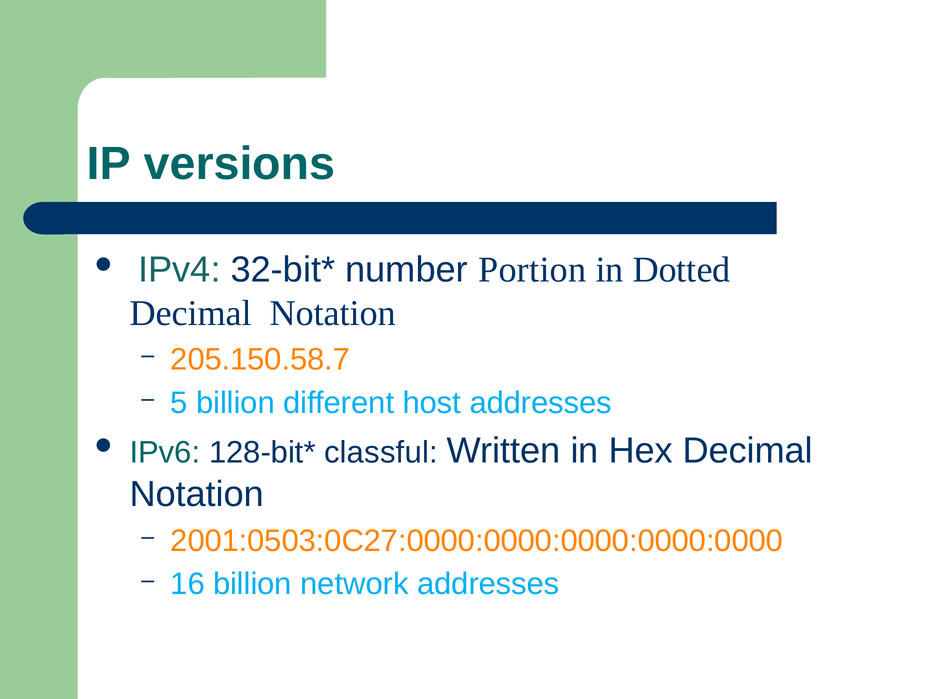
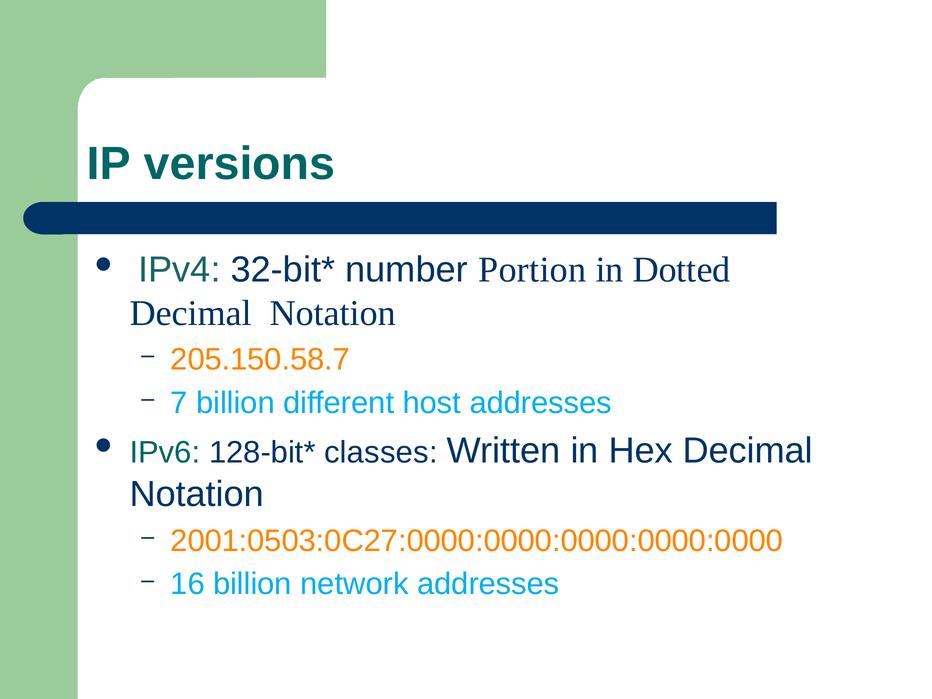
5: 5 -> 7 (179, 403)
classful: classful -> classes (381, 453)
